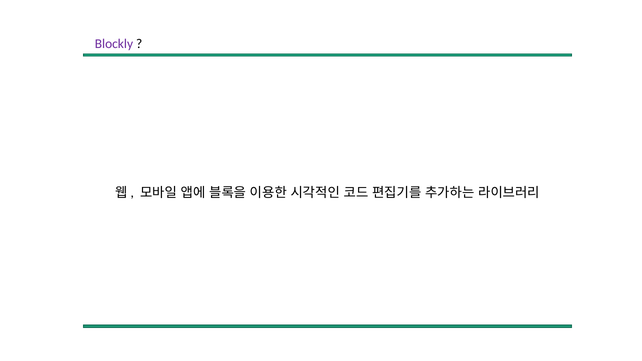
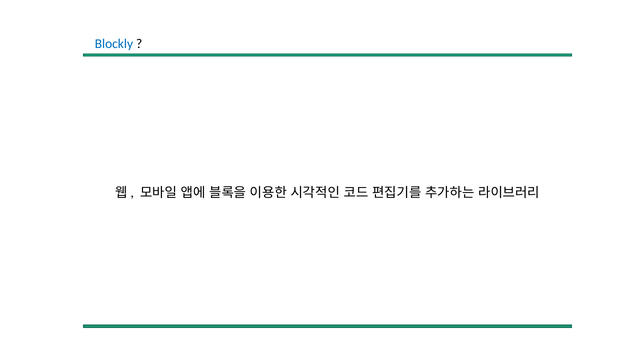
Blockly colour: purple -> blue (114, 44)
